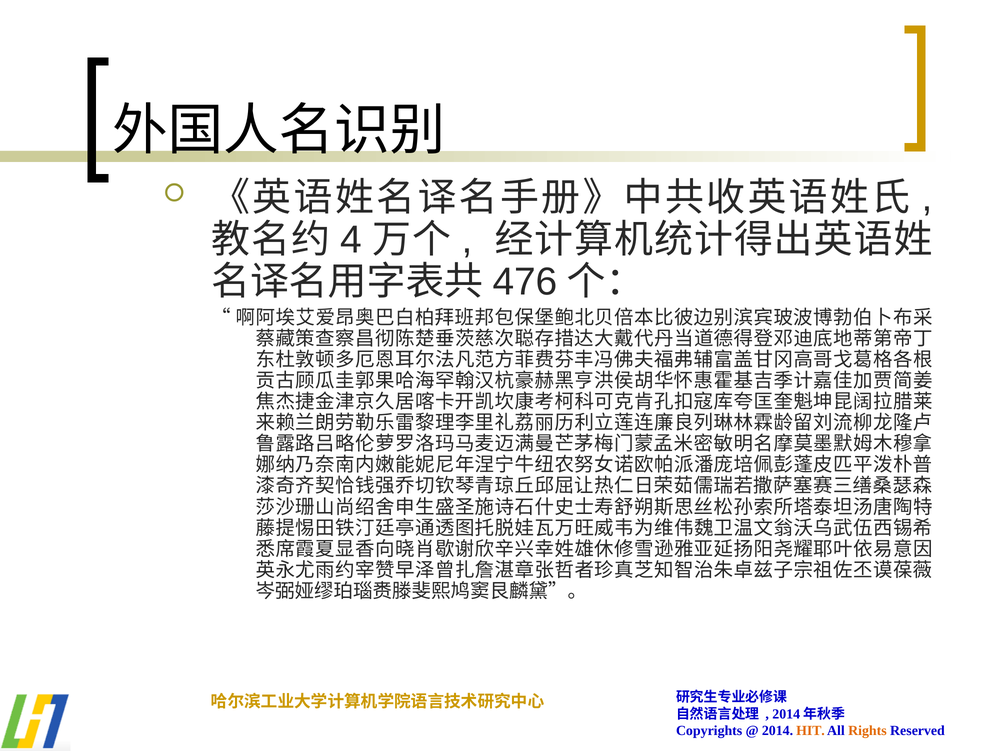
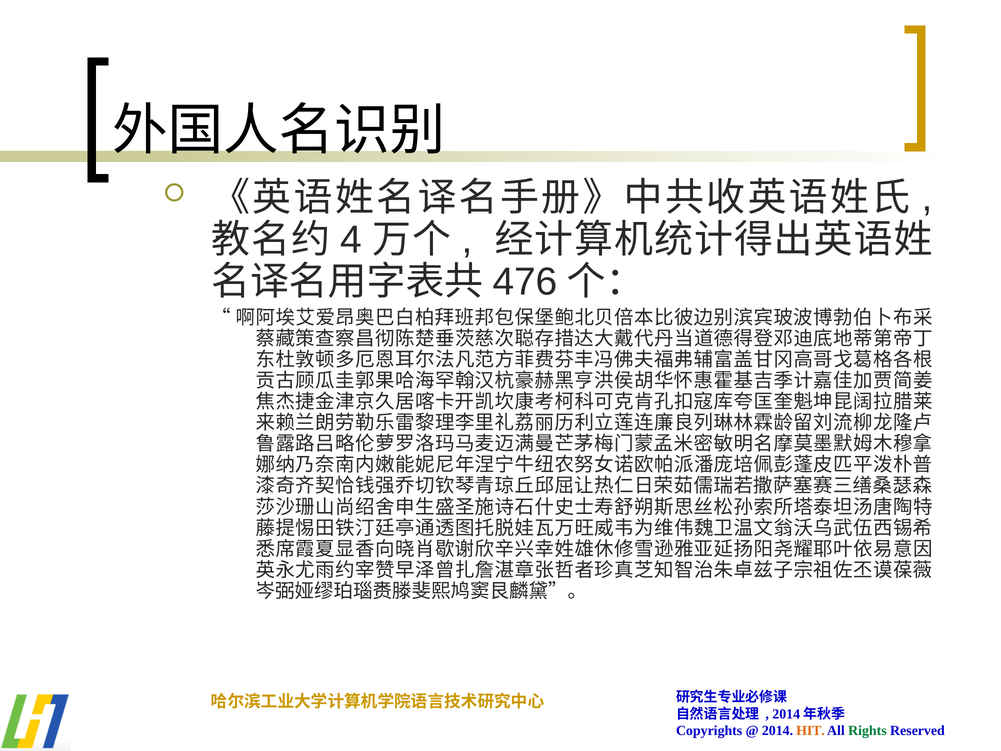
Rights colour: orange -> green (867, 731)
